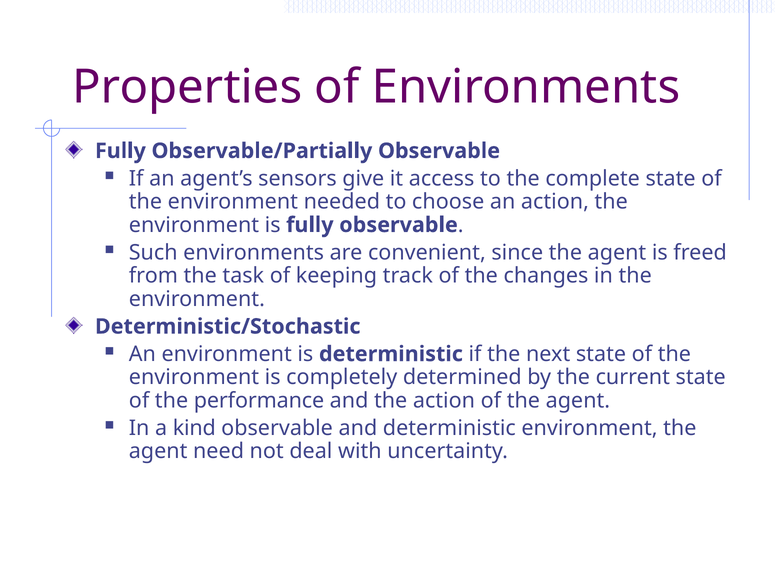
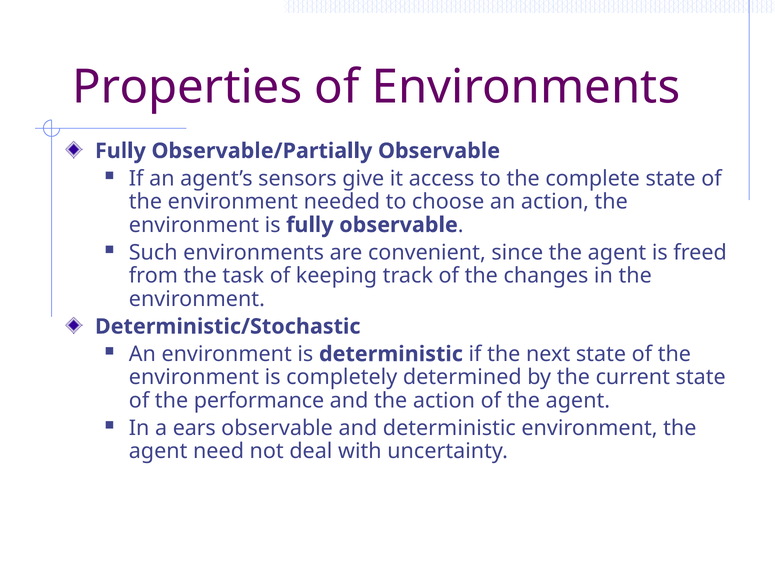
kind: kind -> ears (194, 428)
